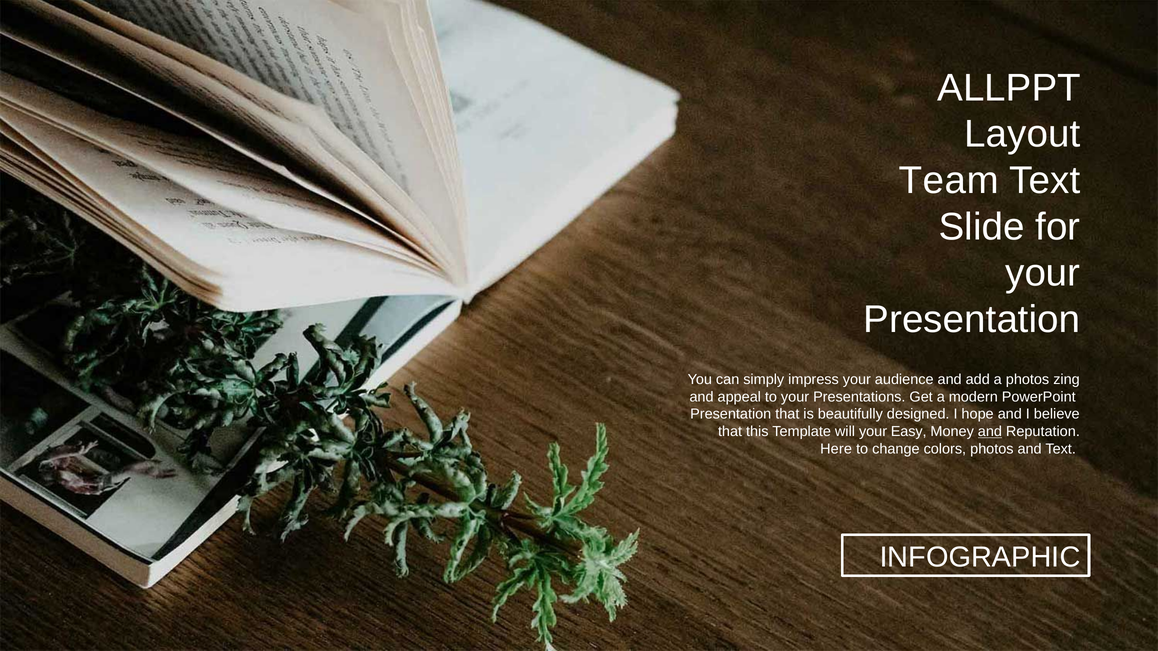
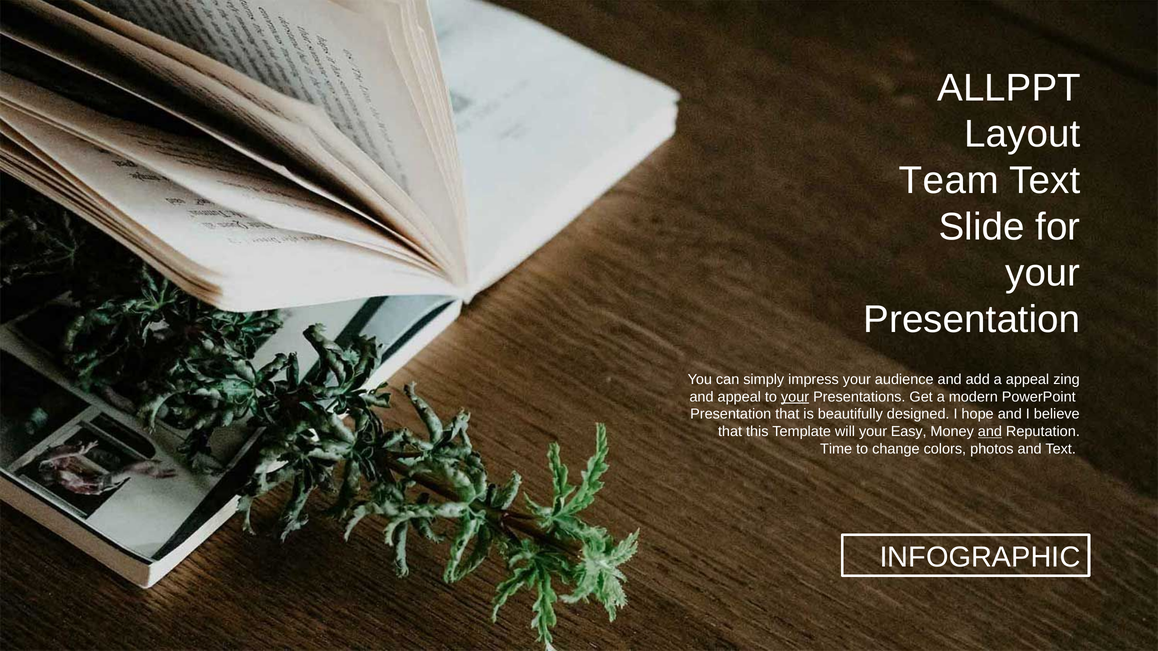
a photos: photos -> appeal (1028, 380)
your underline: none -> present (795, 397)
Here: Here -> Time (836, 449)
